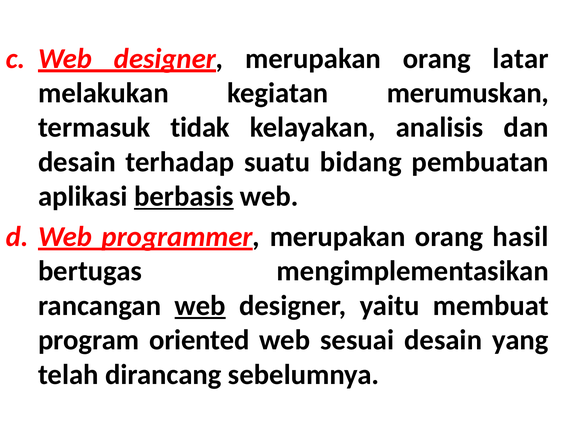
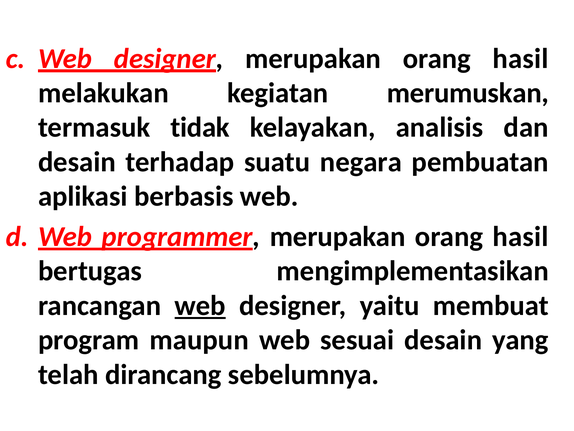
designer merupakan orang latar: latar -> hasil (521, 58)
bidang: bidang -> negara (361, 162)
berbasis underline: present -> none (184, 196)
oriented: oriented -> maupun (199, 340)
